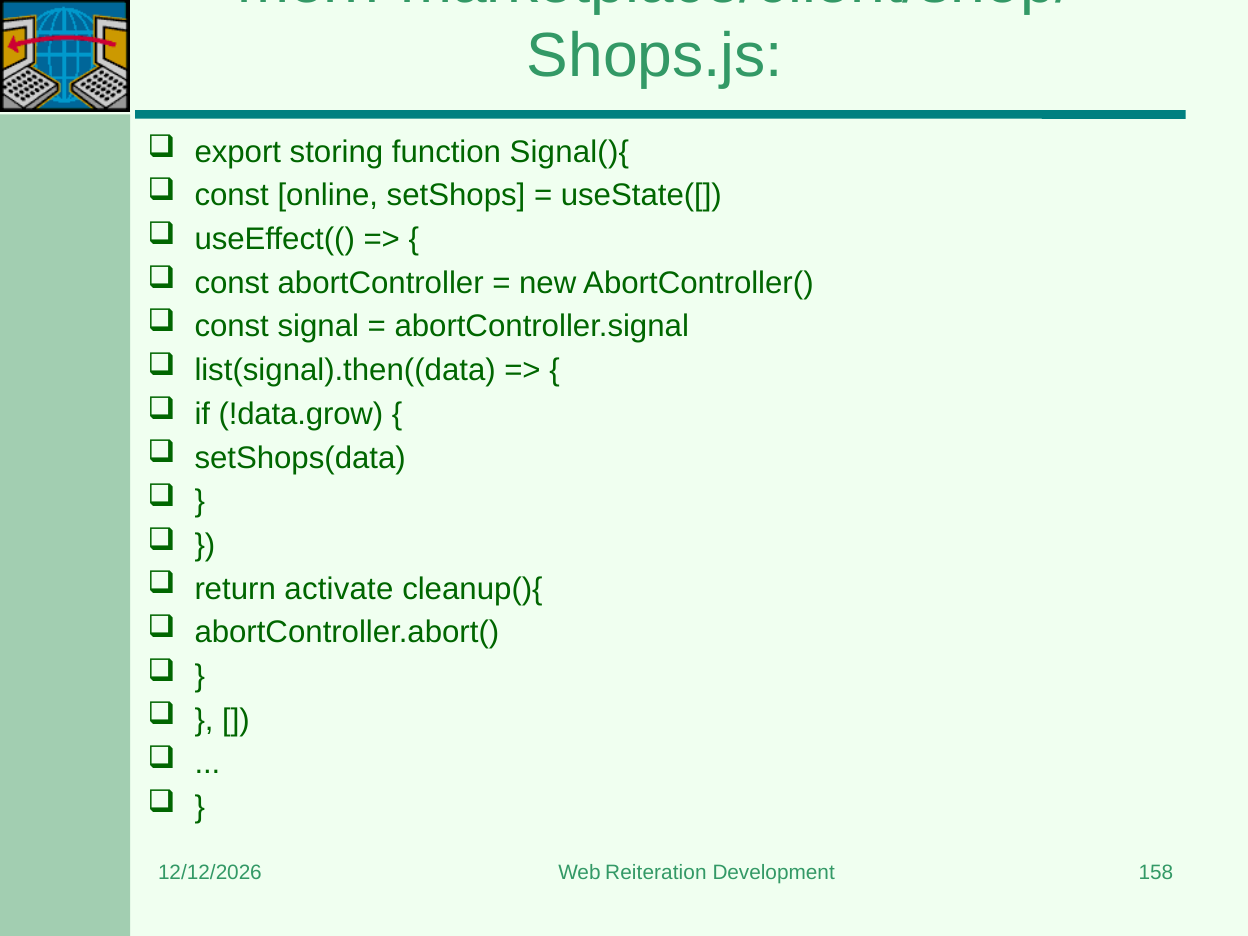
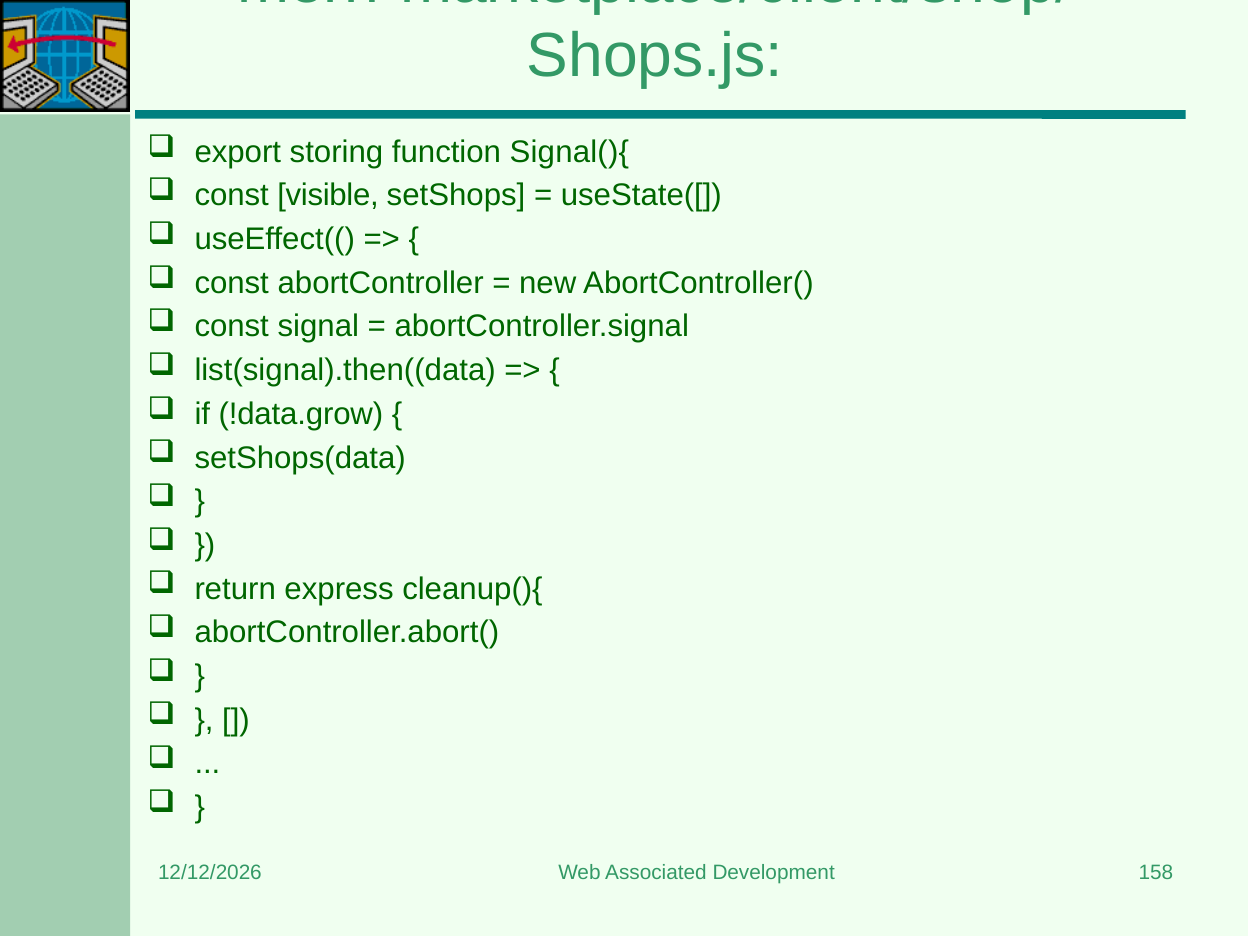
online: online -> visible (328, 196)
activate: activate -> express (339, 589)
Reiteration: Reiteration -> Associated (656, 873)
